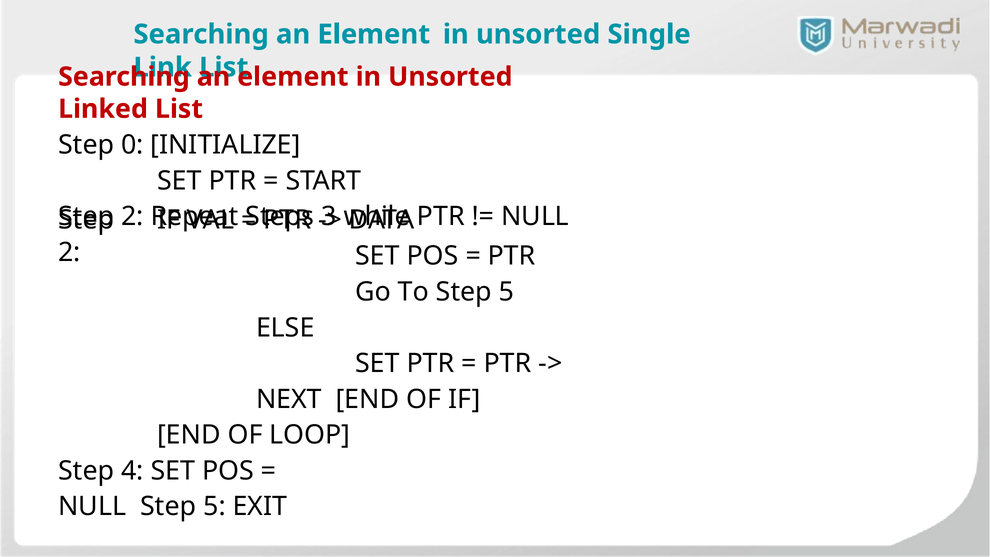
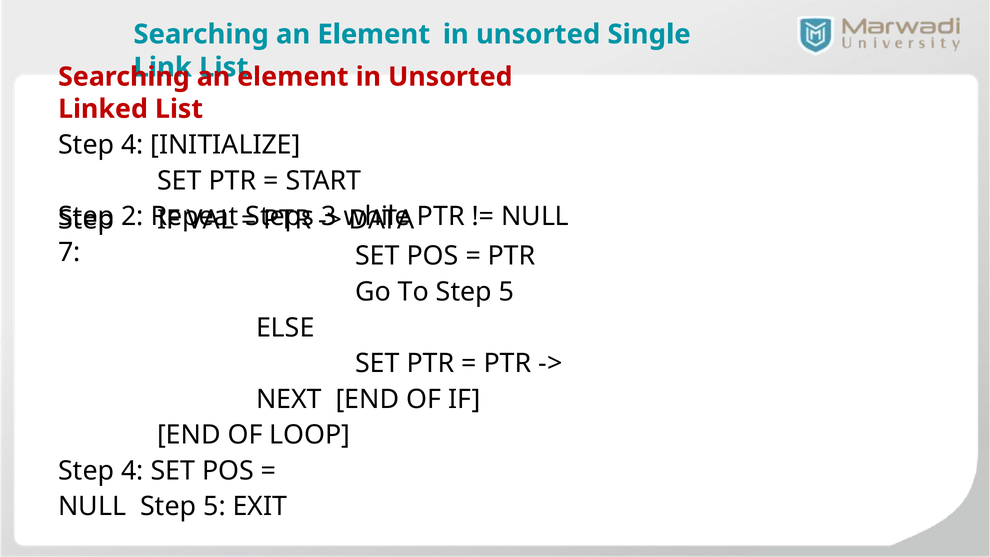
0: 0 -> 4 (132, 145)
2: 2 -> 7 (69, 252)
